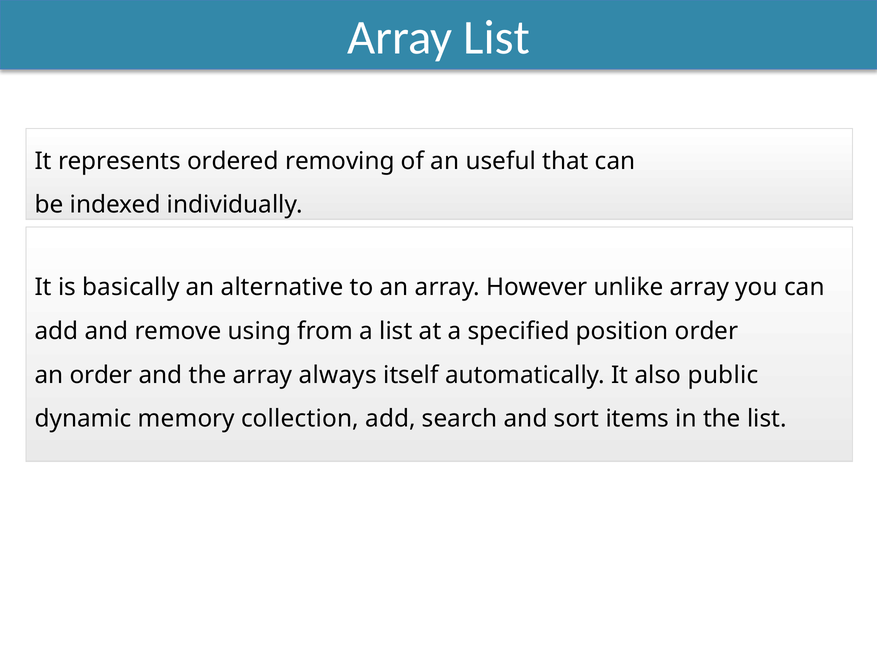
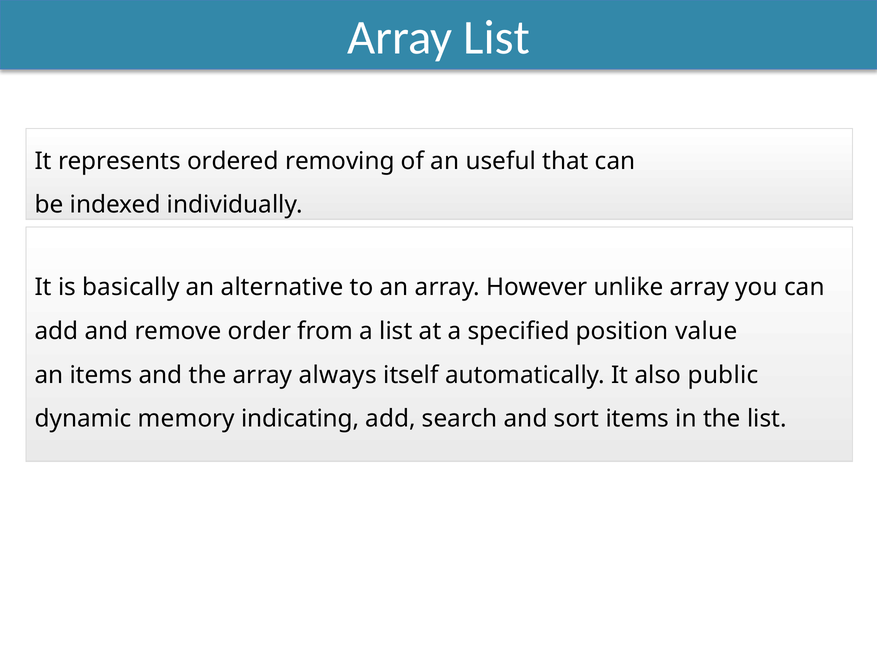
using: using -> order (259, 331)
position order: order -> value (706, 331)
an order: order -> items (101, 375)
collection: collection -> indicating (300, 419)
